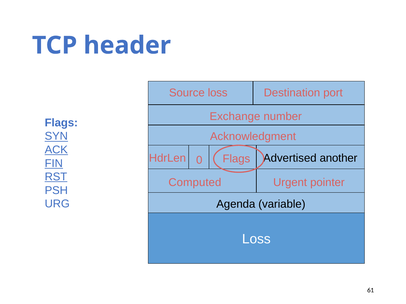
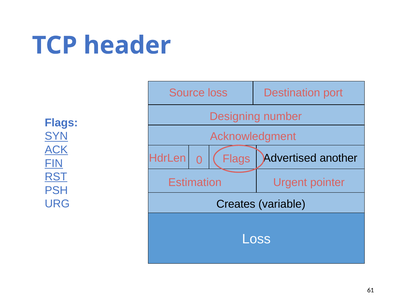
Exchange: Exchange -> Designing (235, 116)
Computed: Computed -> Estimation (195, 183)
Agenda: Agenda -> Creates (236, 204)
